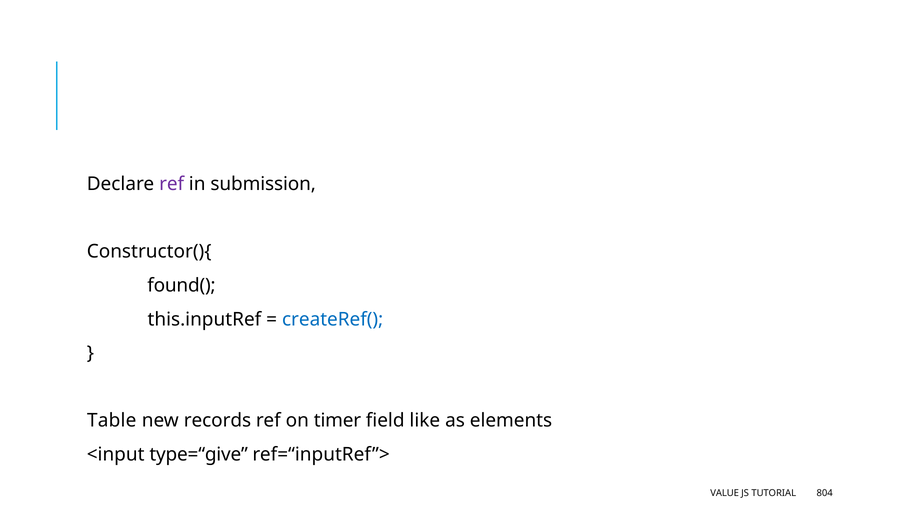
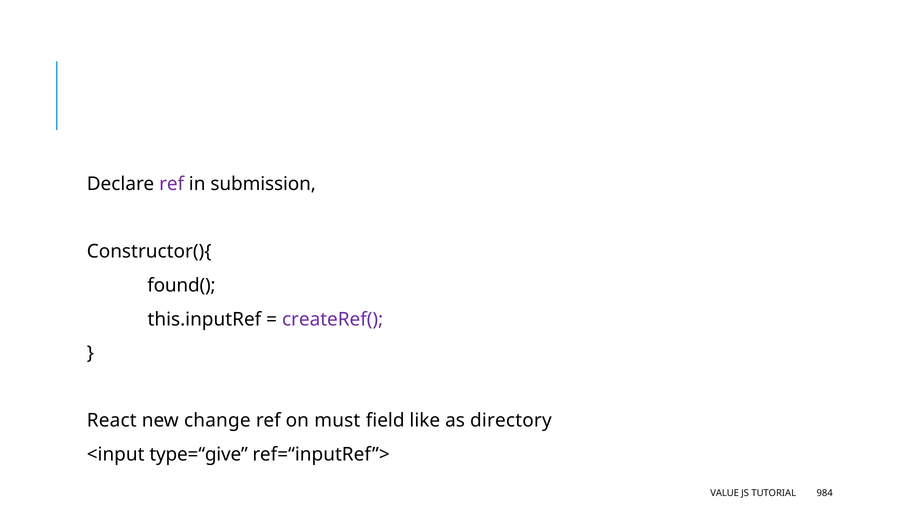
createRef( colour: blue -> purple (333, 320)
Table: Table -> React (112, 421)
records: records -> change (217, 421)
timer: timer -> must (337, 421)
elements: elements -> directory (511, 421)
804: 804 -> 984 (825, 494)
